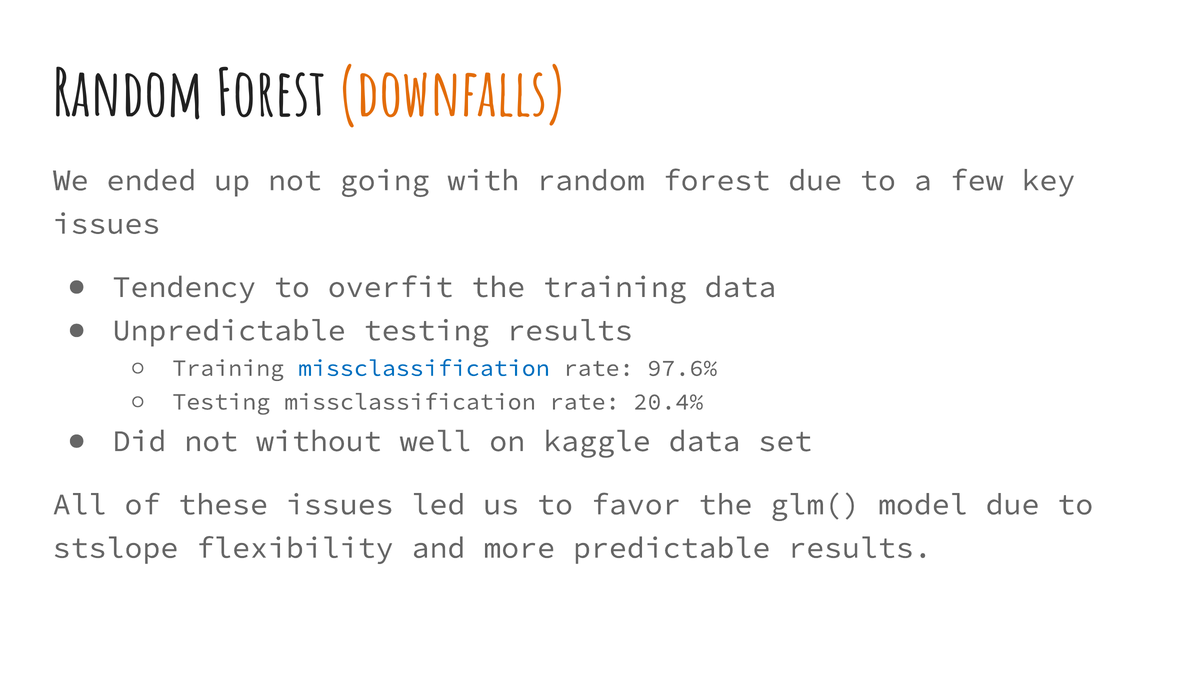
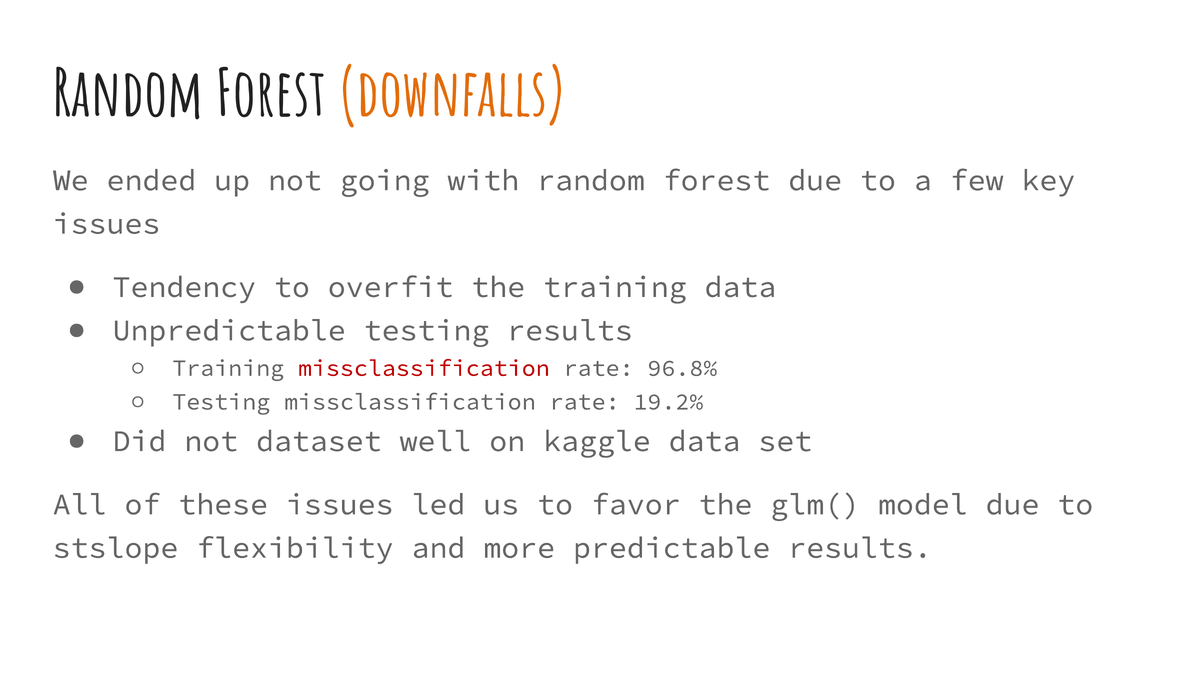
missclassification colour: blue -> red (424, 368)
97.6%: 97.6% -> 96.8% (682, 368)
20.4%: 20.4% -> 19.2% (668, 402)
without: without -> dataset (319, 441)
